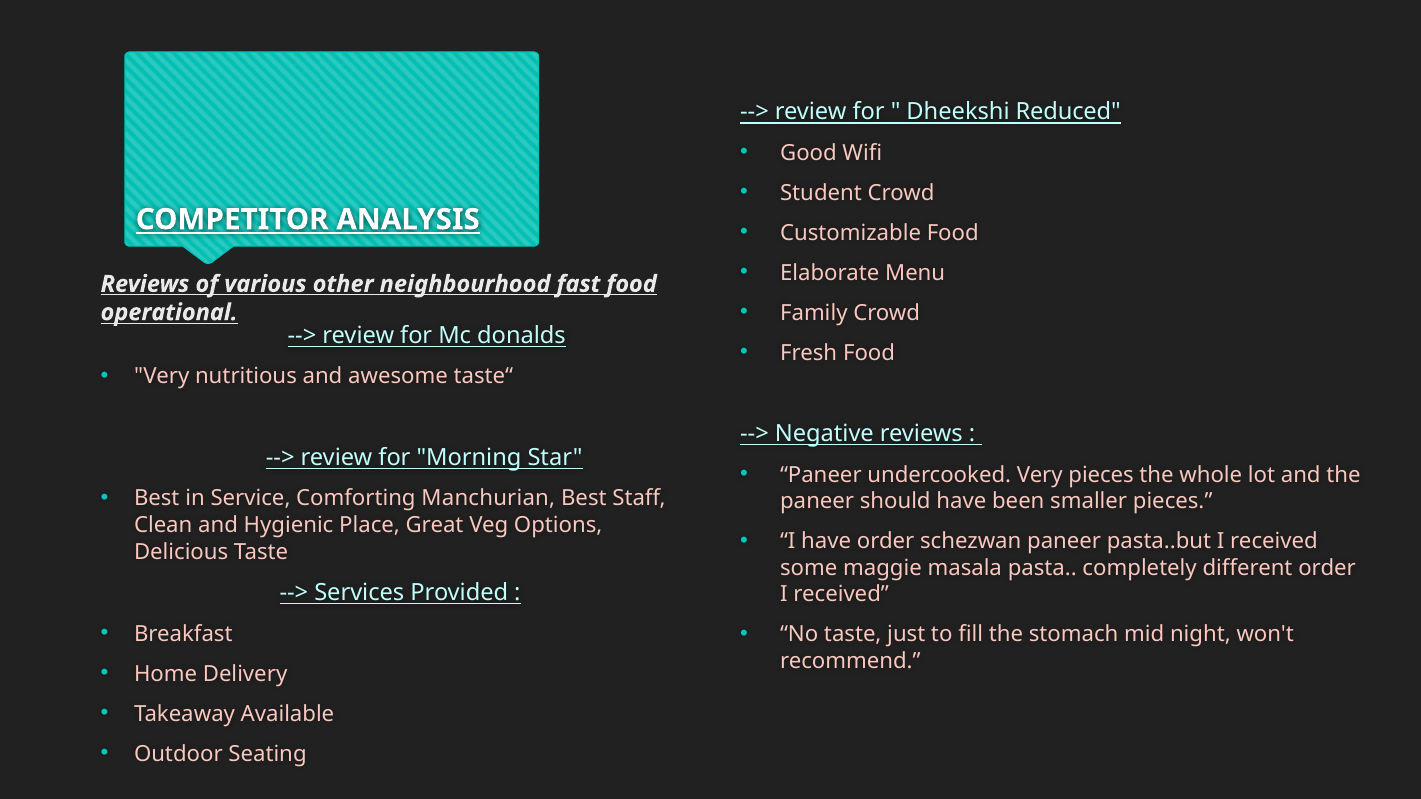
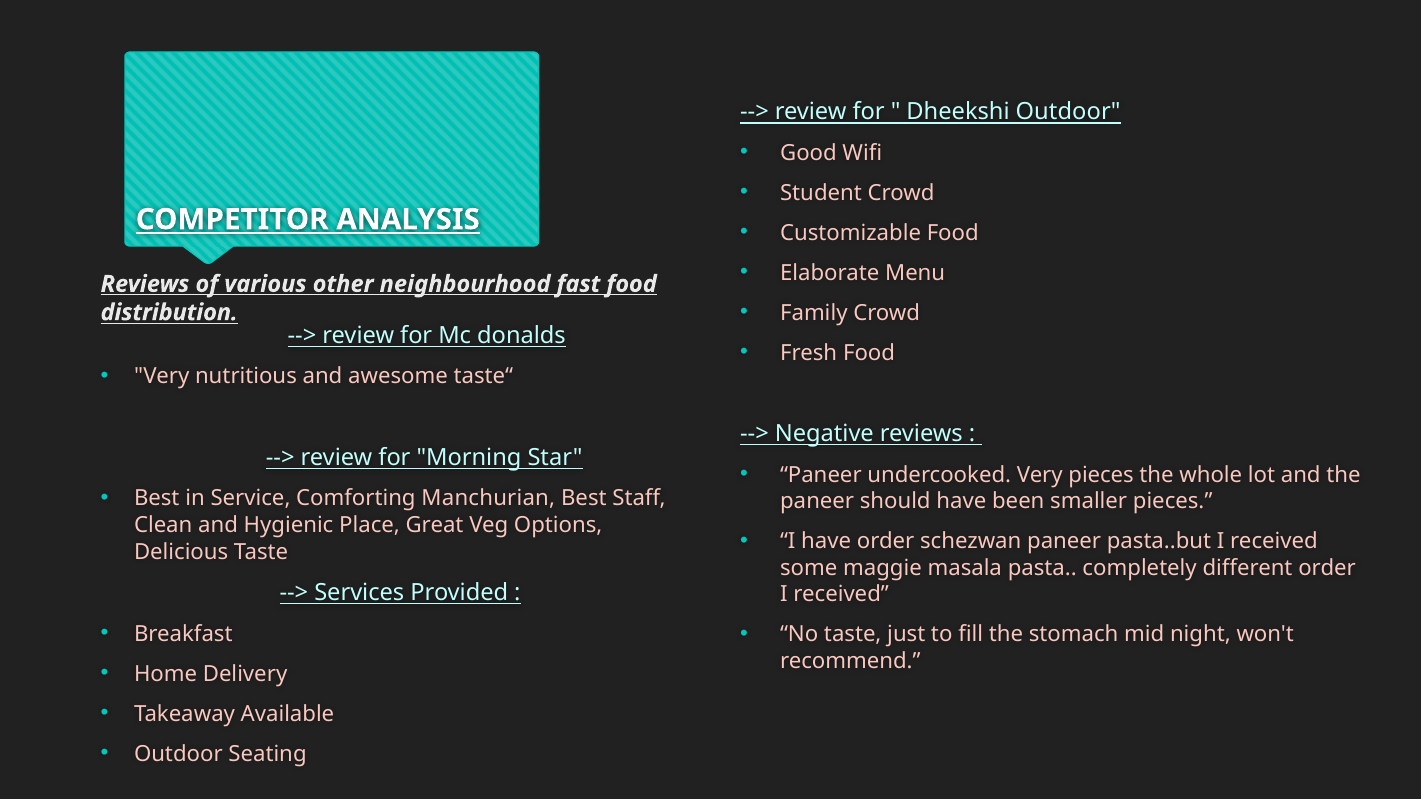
Dheekshi Reduced: Reduced -> Outdoor (1068, 112)
operational: operational -> distribution (169, 313)
